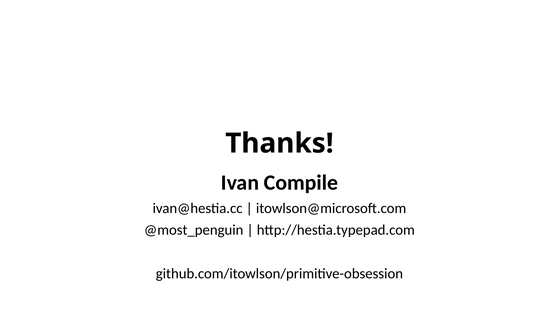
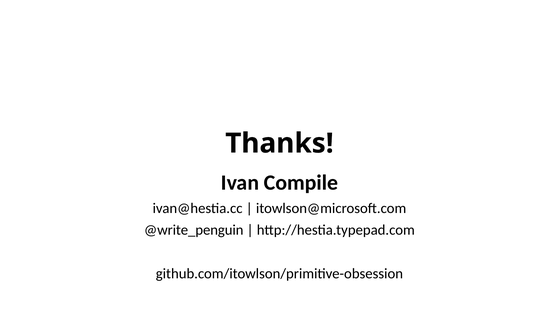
@most_penguin: @most_penguin -> @write_penguin (194, 230)
